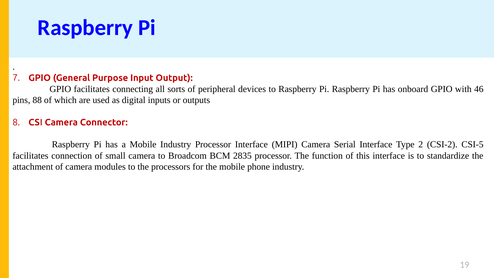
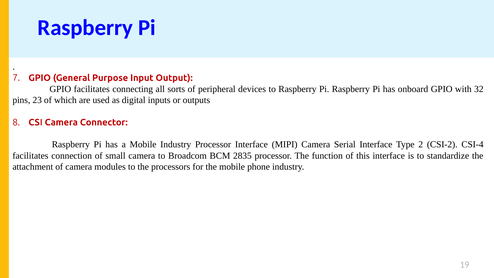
46: 46 -> 32 (479, 89)
88: 88 -> 23 (37, 100)
CSI-5: CSI-5 -> CSI-4 (472, 144)
